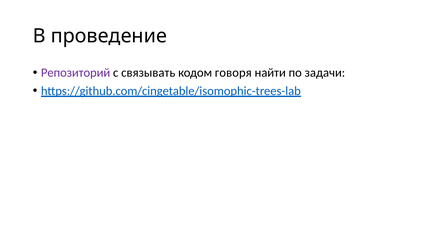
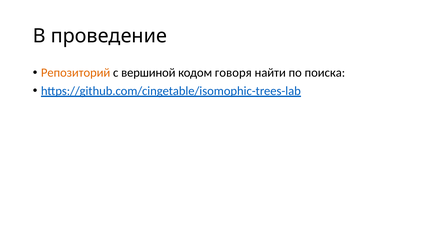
Репозиторий colour: purple -> orange (76, 73)
связывать: связывать -> вершиной (148, 73)
задачи: задачи -> поиска (325, 73)
